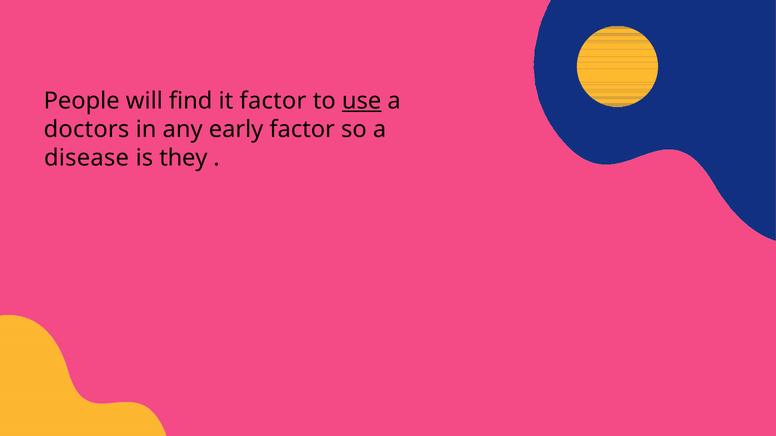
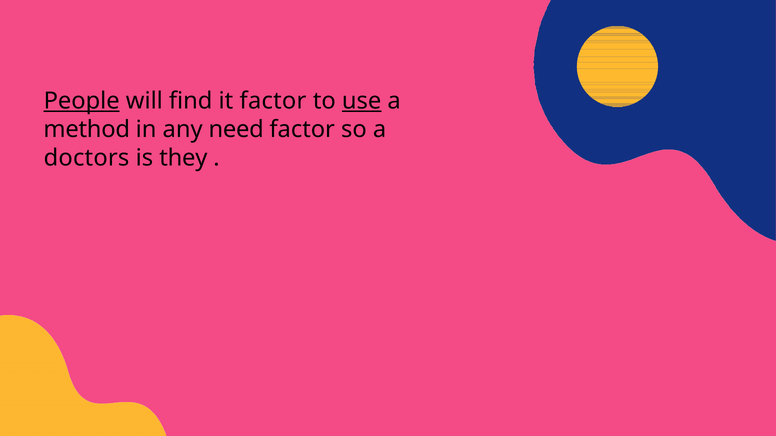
People underline: none -> present (82, 101)
doctors: doctors -> method (87, 130)
early: early -> need (236, 130)
disease: disease -> doctors (86, 158)
